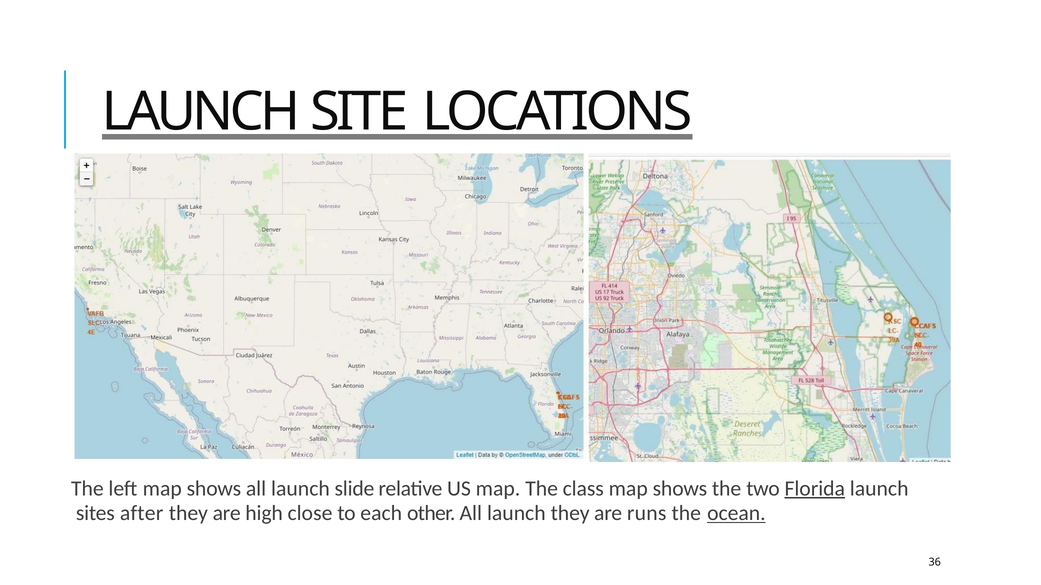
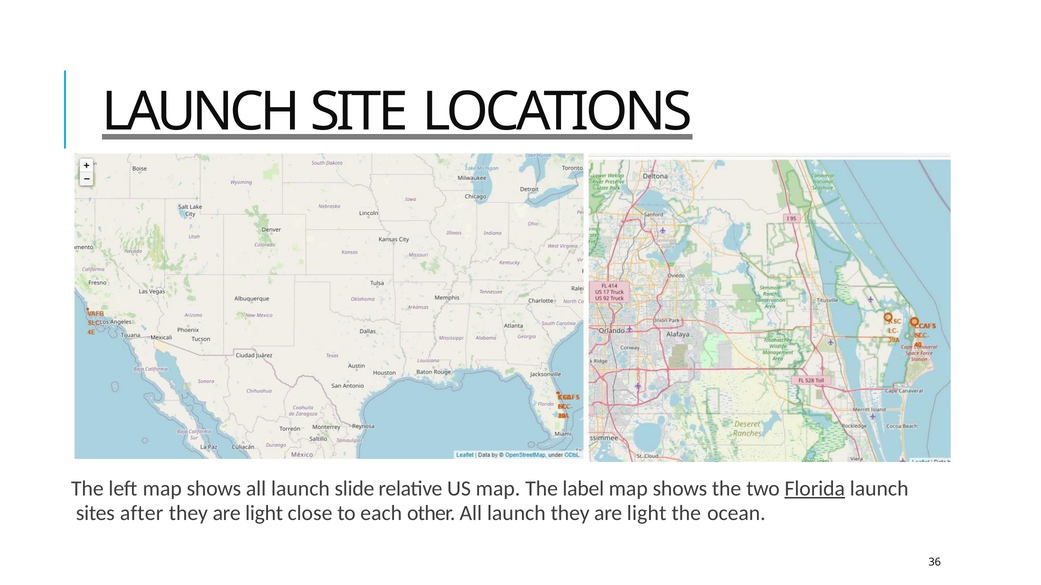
class: class -> label (583, 489)
high: high -> light (264, 514)
runs: runs -> light (647, 514)
ocean underline: present -> none (736, 514)
